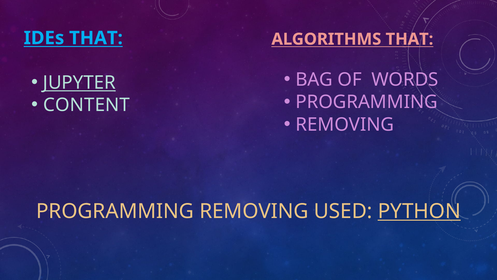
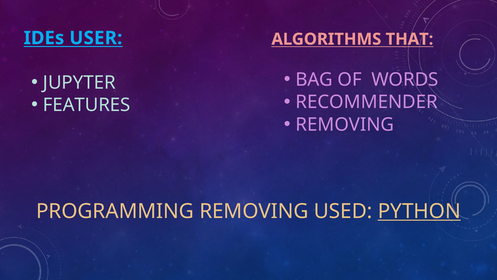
IDEs THAT: THAT -> USER (96, 38)
JUPYTER underline: present -> none (79, 83)
PROGRAMMING: PROGRAMMING -> RECOMMENDER (367, 102)
CONTENT: CONTENT -> FEATURES (87, 105)
